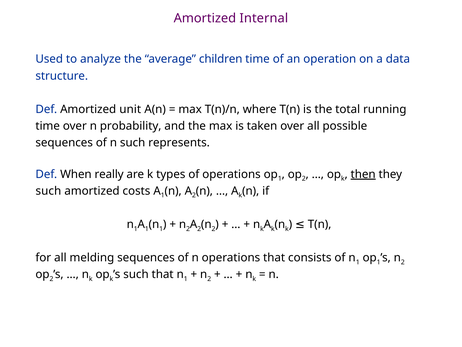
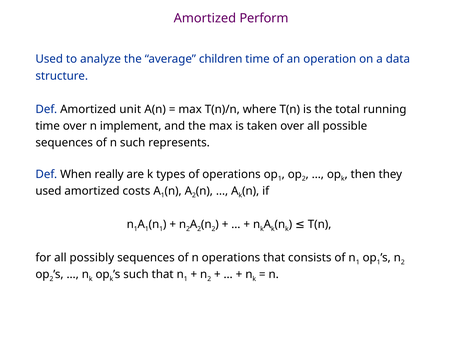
Internal: Internal -> Perform (264, 18)
probability: probability -> implement (131, 126)
then underline: present -> none (363, 174)
such: such -> used (48, 191)
melding: melding -> possibly (92, 257)
